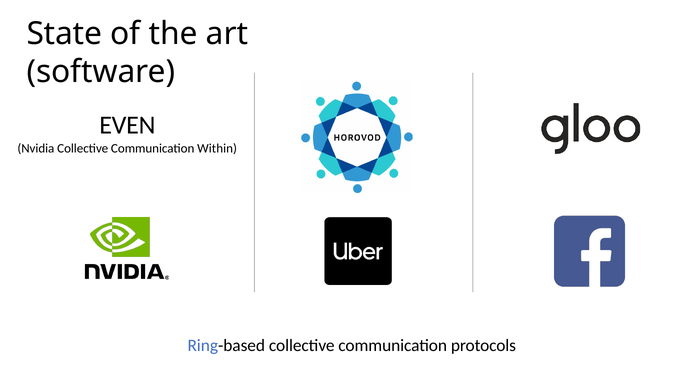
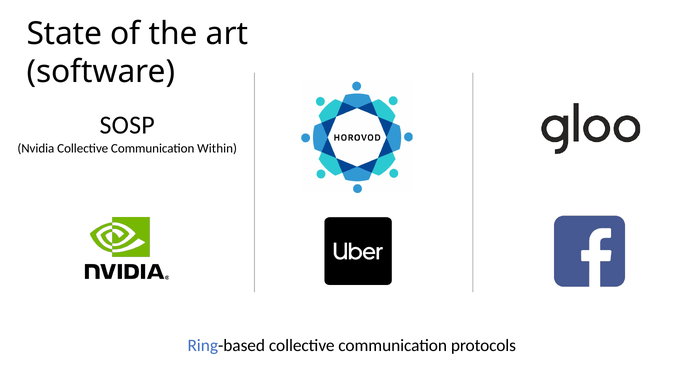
EVEN: EVEN -> SOSP (127, 125)
